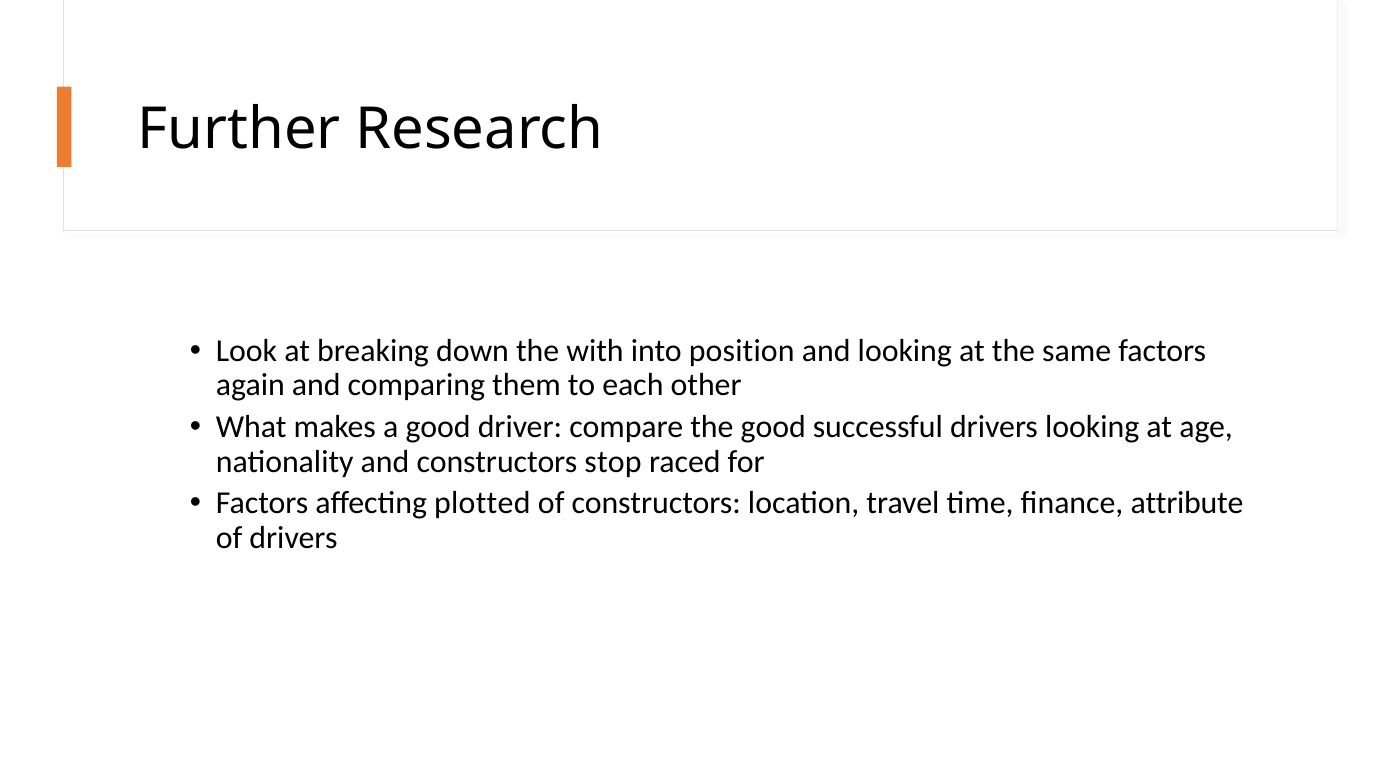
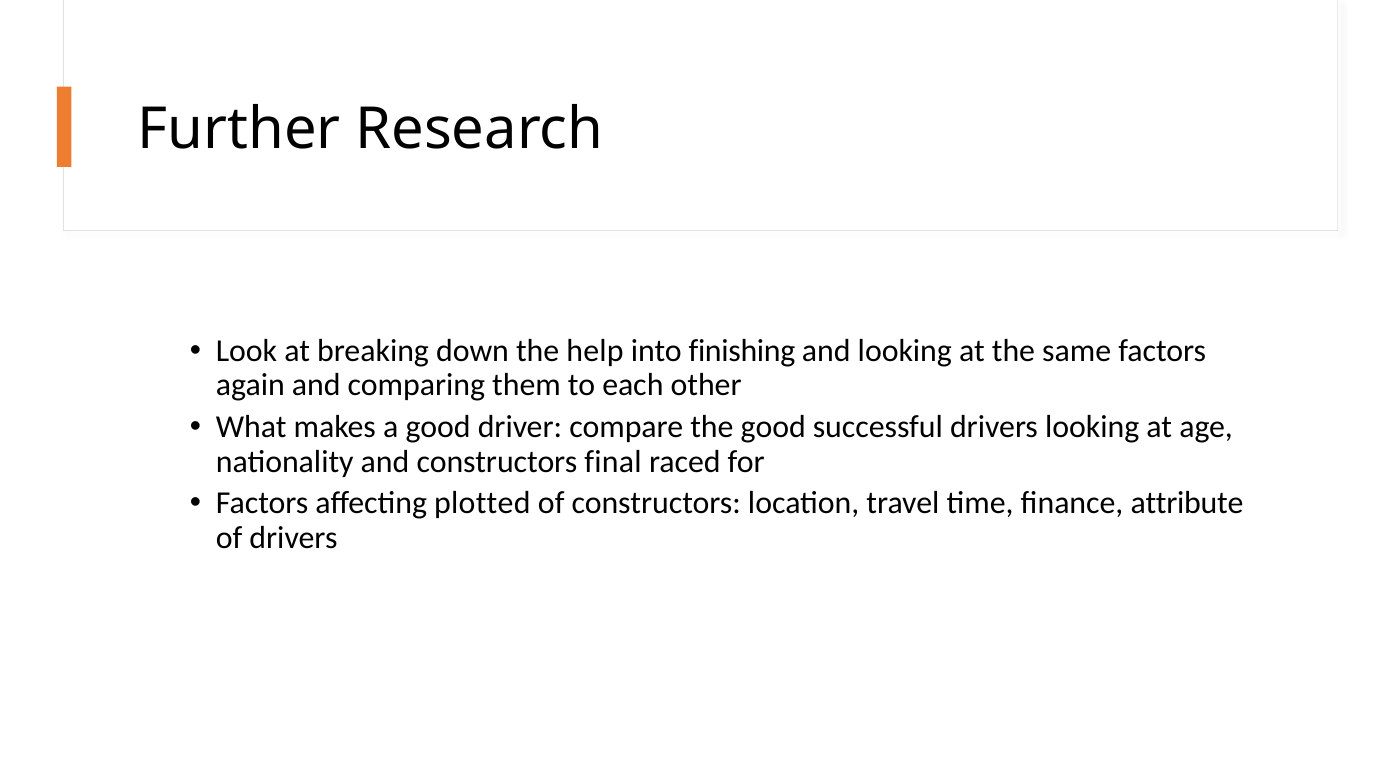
with: with -> help (595, 351)
position: position -> finishing (742, 351)
stop: stop -> final (613, 461)
